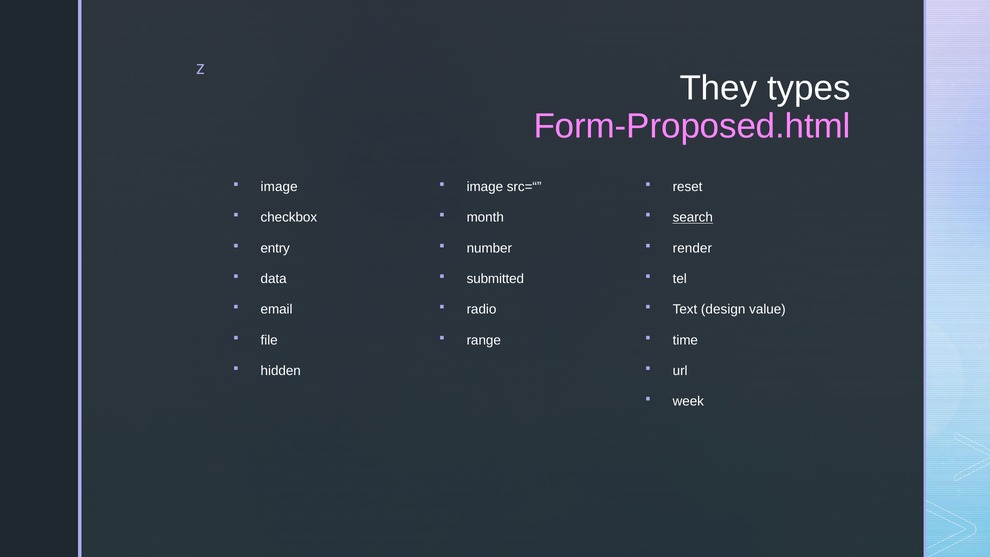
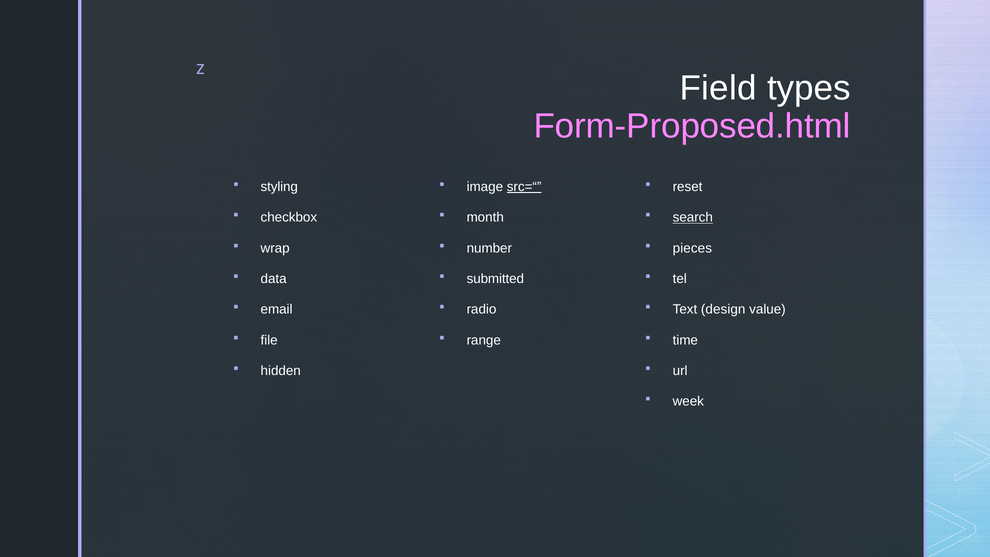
They: They -> Field (718, 88)
image: image -> styling (279, 187)
src=“ underline: none -> present (524, 187)
entry: entry -> wrap (275, 248)
render: render -> pieces (692, 248)
